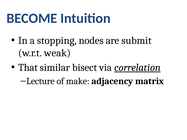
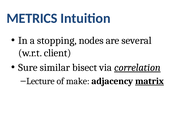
BECOME: BECOME -> METRICS (32, 18)
submit: submit -> several (137, 41)
weak: weak -> client (58, 53)
That: That -> Sure (28, 68)
matrix underline: none -> present (150, 81)
